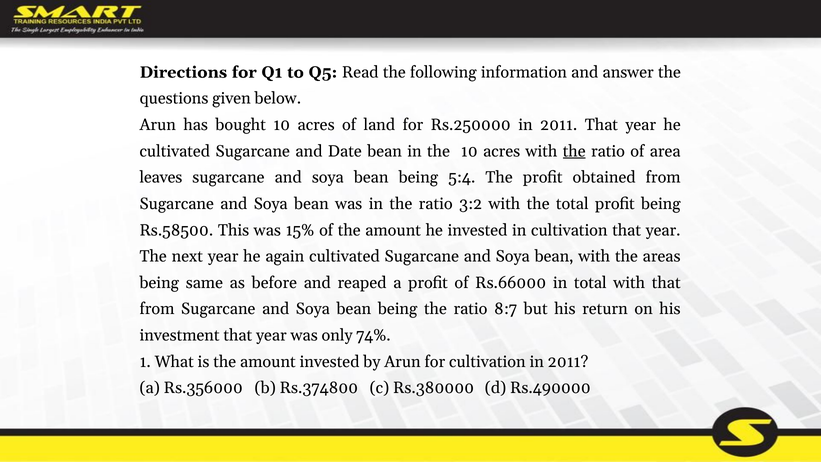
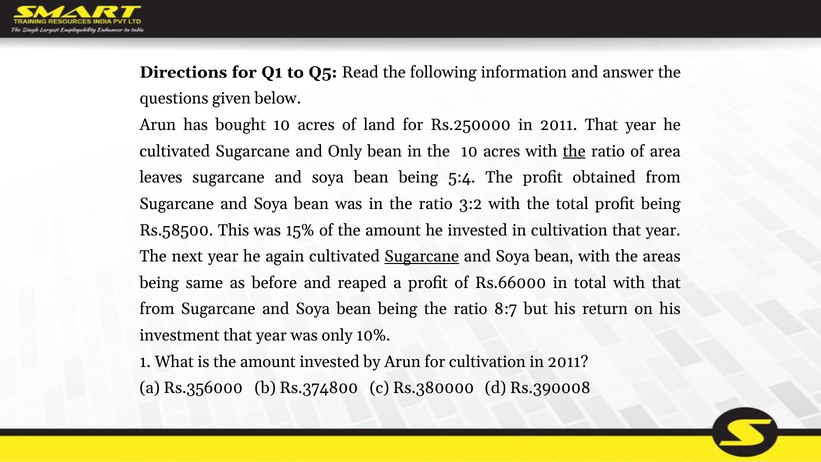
and Date: Date -> Only (345, 151)
Sugarcane underline: none -> present (422, 256)
74%: 74% -> 10% (373, 335)
Rs.490000: Rs.490000 -> Rs.390008 (550, 388)
